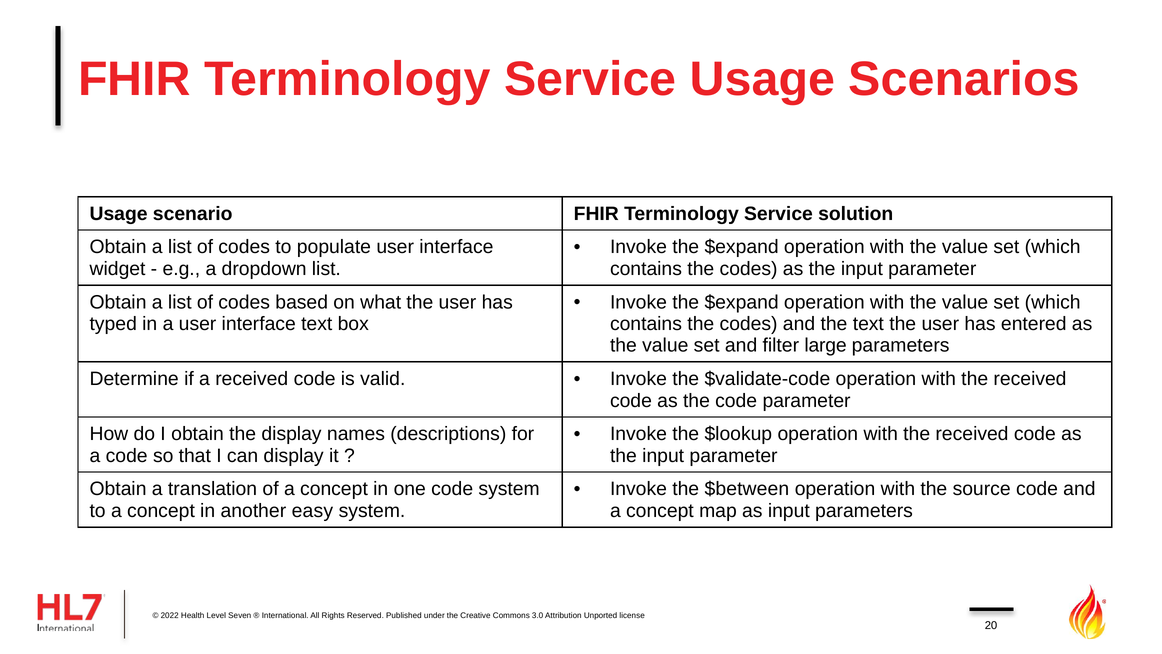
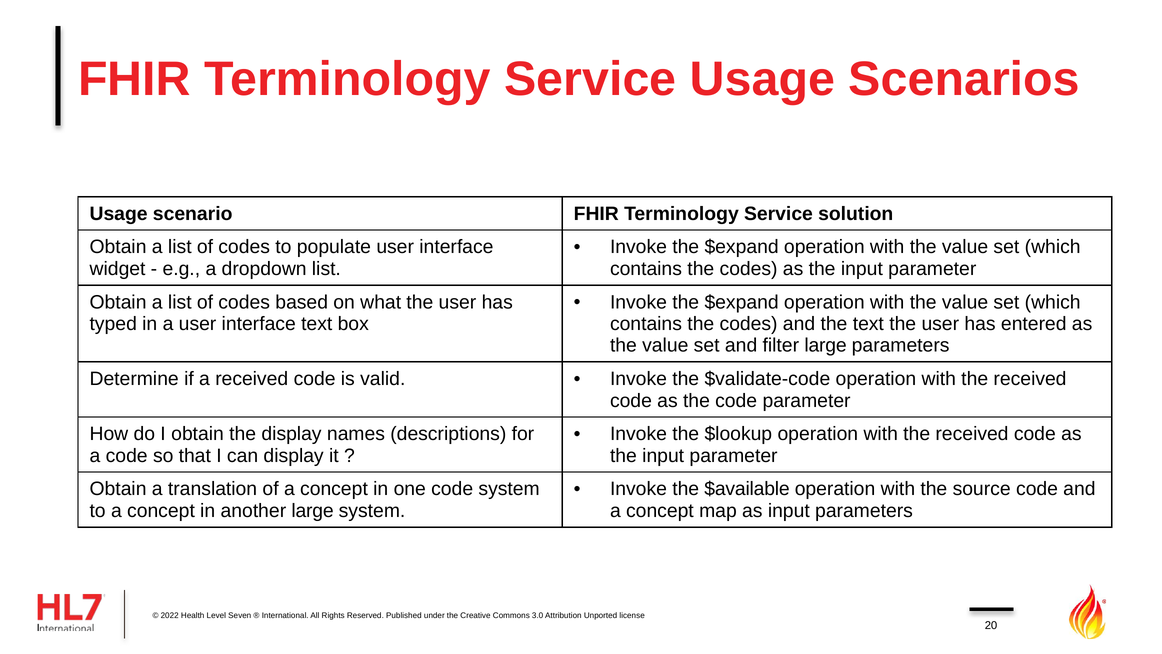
$between: $between -> $available (747, 489)
another easy: easy -> large (313, 510)
